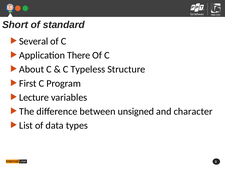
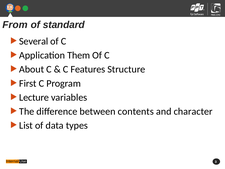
Short: Short -> From (15, 25)
There: There -> Them (79, 55)
Typeless: Typeless -> Features (88, 69)
unsigned: unsigned -> contents (136, 111)
